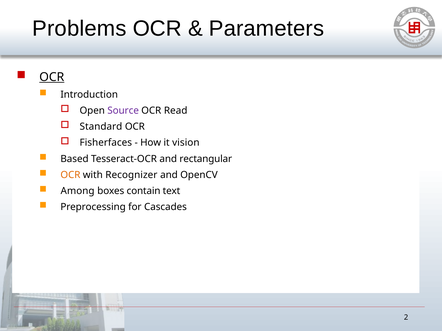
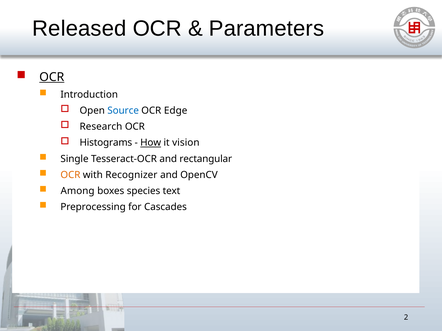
Problems: Problems -> Released (79, 29)
Source colour: purple -> blue (123, 111)
Read: Read -> Edge (176, 111)
Standard: Standard -> Research (101, 127)
Fisherfaces: Fisherfaces -> Histograms (106, 143)
How underline: none -> present (151, 143)
Based: Based -> Single (75, 159)
contain: contain -> species (144, 191)
